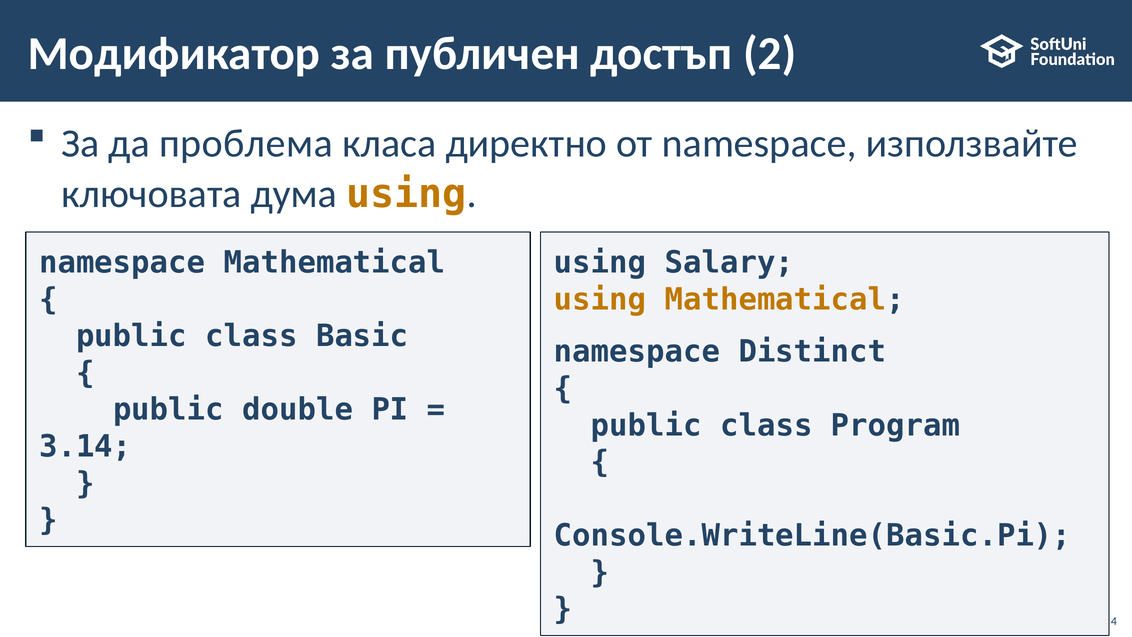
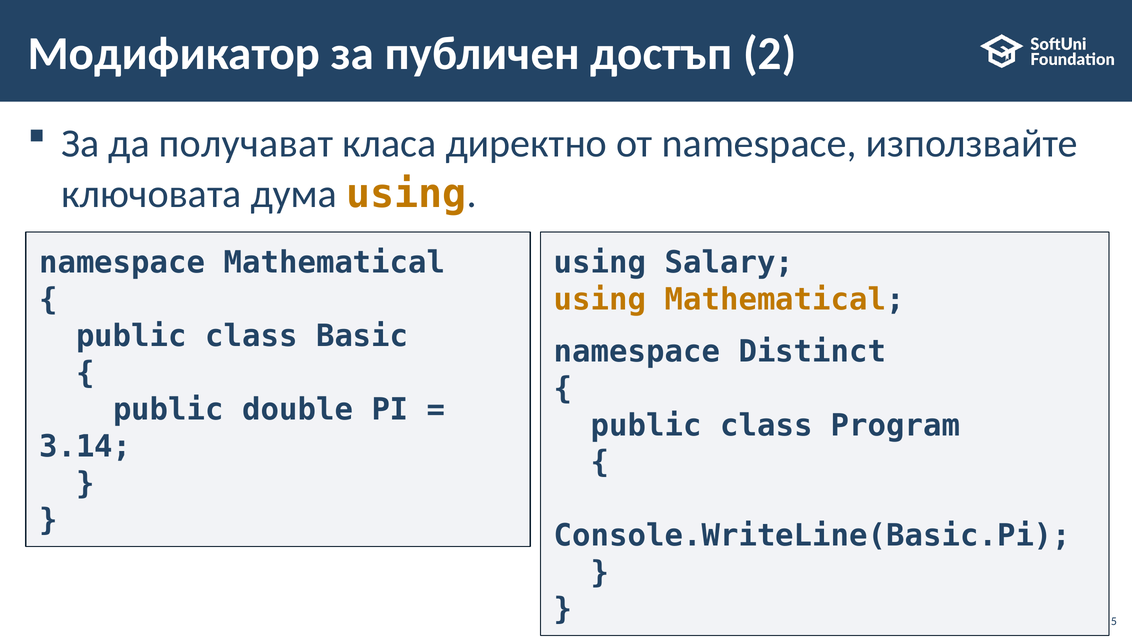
проблема: проблема -> получават (246, 144)
4: 4 -> 5 (1114, 621)
